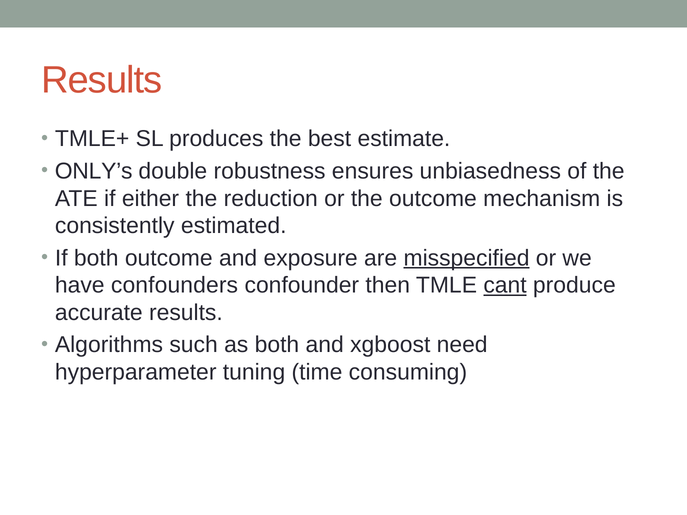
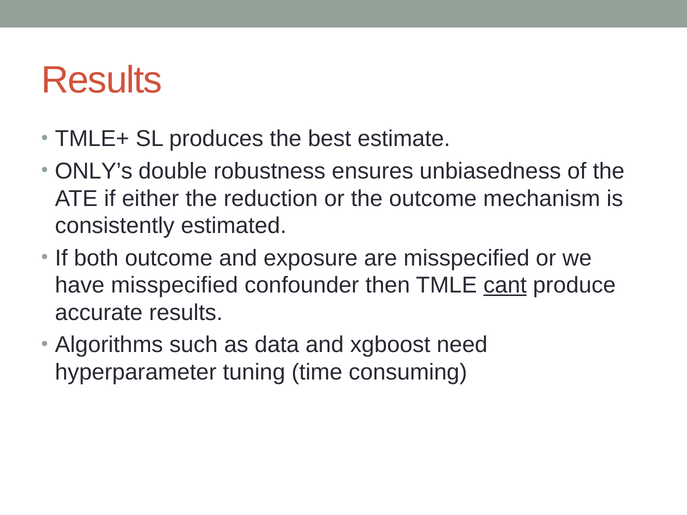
misspecified underline: present -> none (467, 258)
have confounders: confounders -> misspecified (175, 286)
as both: both -> data (277, 345)
